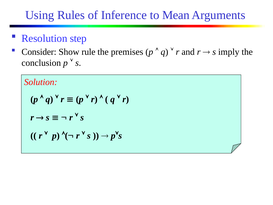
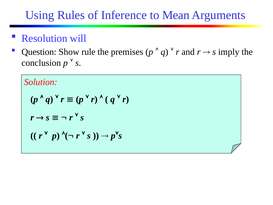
step: step -> will (78, 38)
Consider: Consider -> Question (39, 52)
